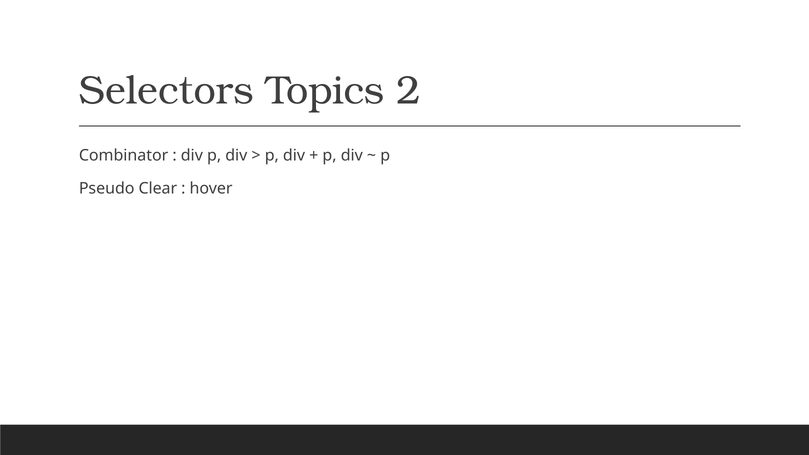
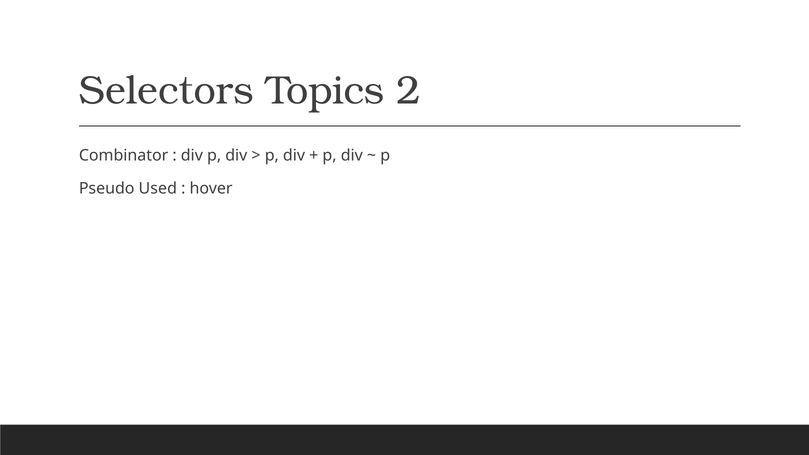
Clear: Clear -> Used (158, 188)
